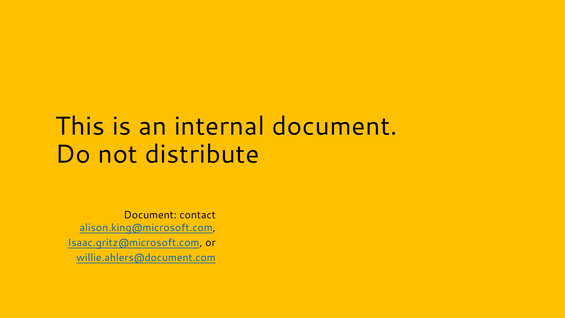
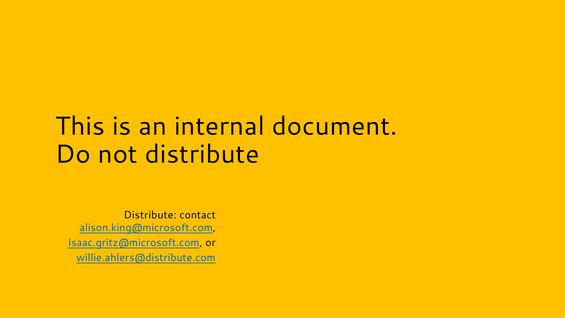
Document: Document -> Distribute (150, 215)
willie.ahlers@document.com: willie.ahlers@document.com -> willie.ahlers@distribute.com (146, 257)
